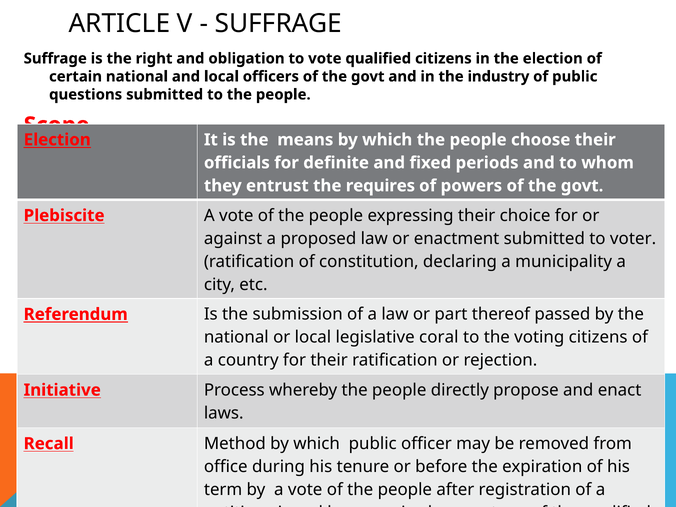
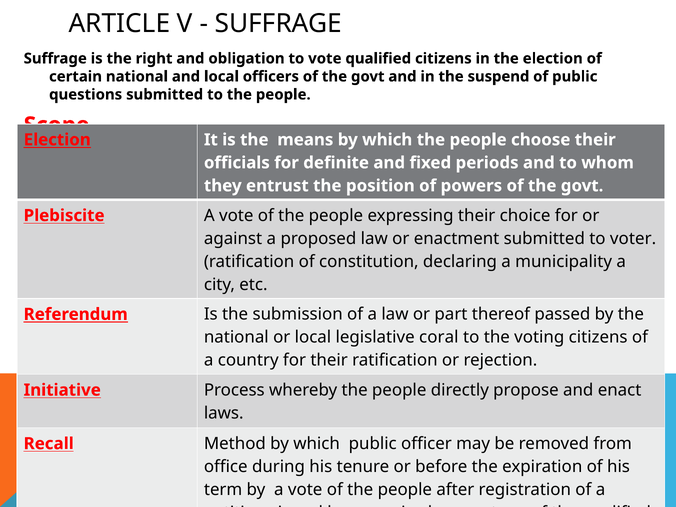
industry: industry -> suspend (498, 77)
requires: requires -> position (380, 186)
